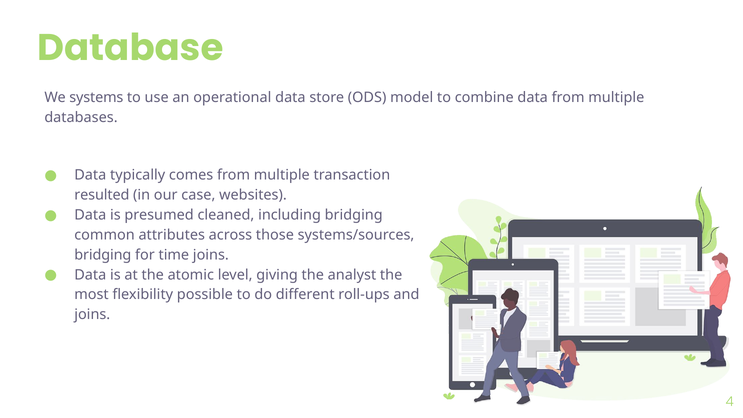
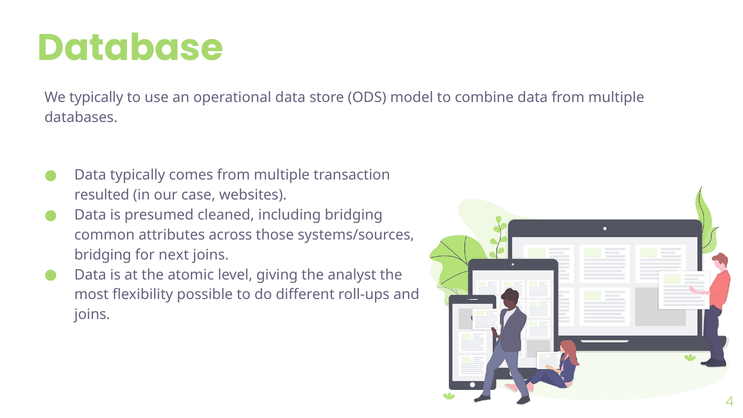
We systems: systems -> typically (96, 97)
time: time -> next (174, 255)
